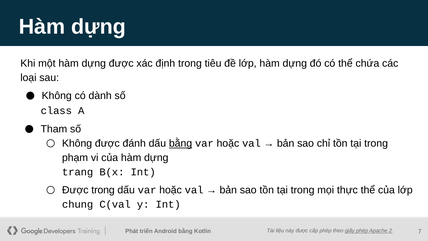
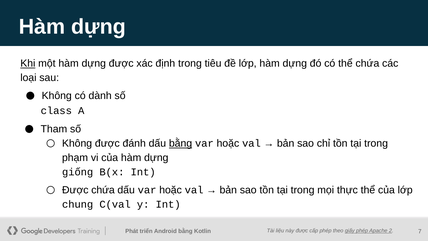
Khi underline: none -> present (28, 63)
trang: trang -> giống (78, 172)
Được trong: trong -> chứa (103, 190)
